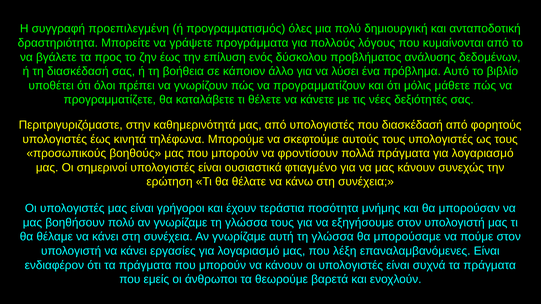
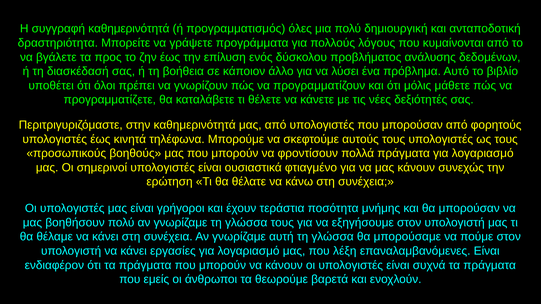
συγγραφή προεπιλεγμένη: προεπιλεγμένη -> καθημερινότητά (129, 29)
που διασκέδασή: διασκέδασή -> μπορούσαν (412, 125)
